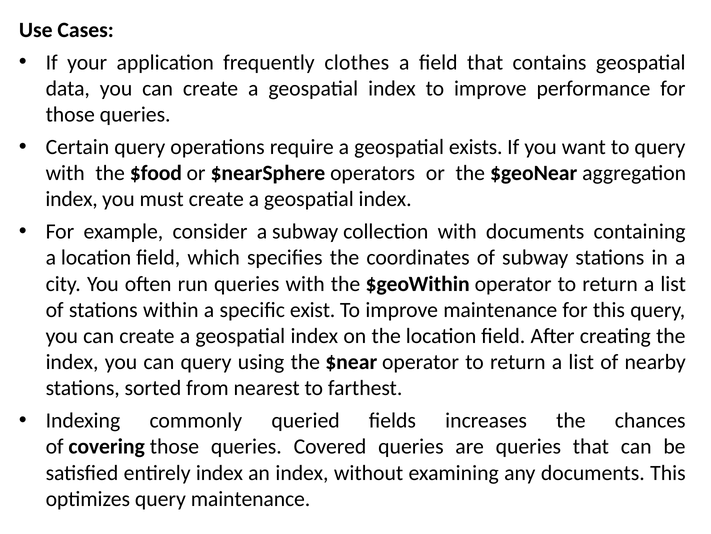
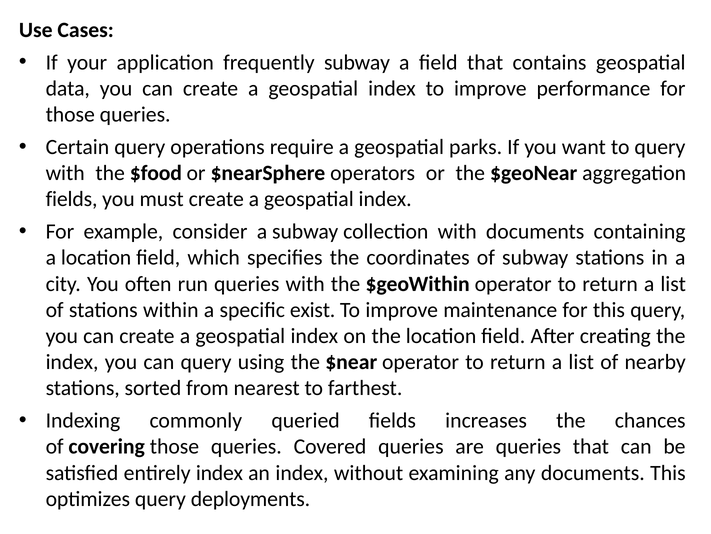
frequently clothes: clothes -> subway (357, 62)
exists: exists -> parks (476, 147)
index: index -> fields (72, 199)
query maintenance: maintenance -> deployments (250, 498)
